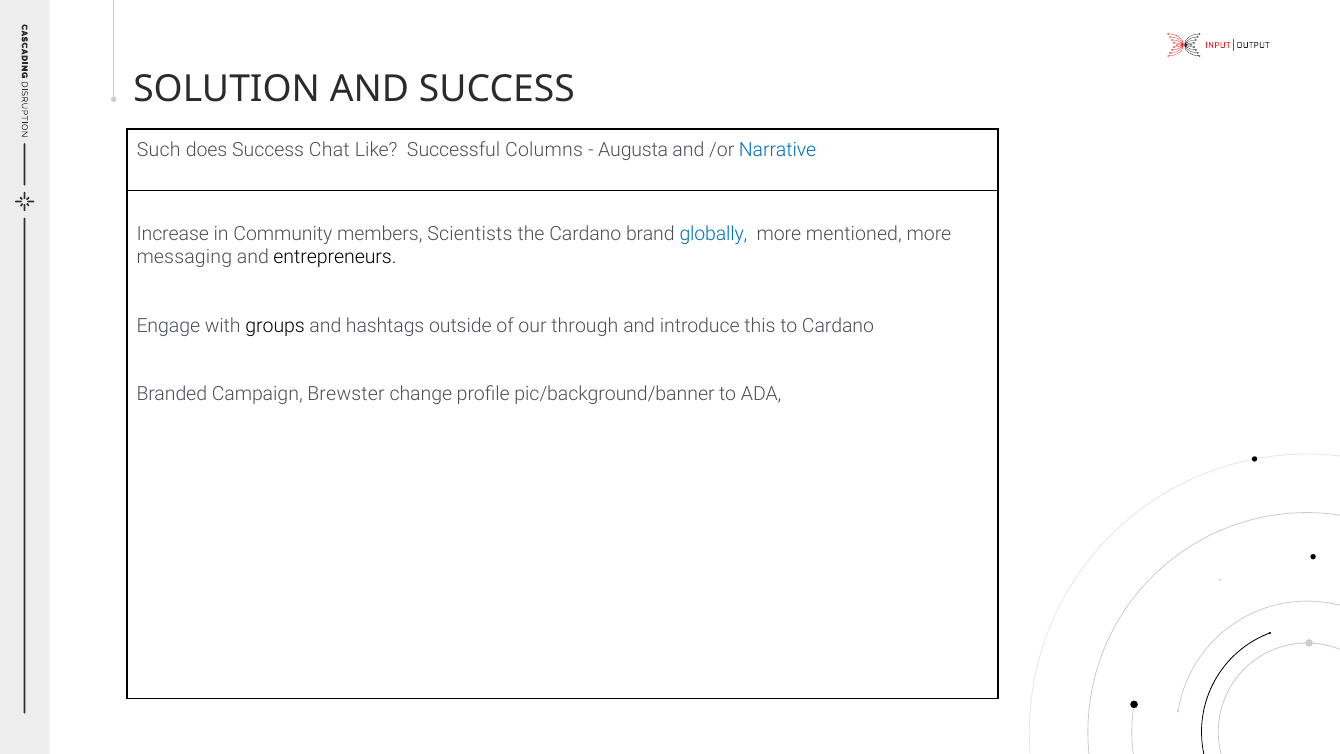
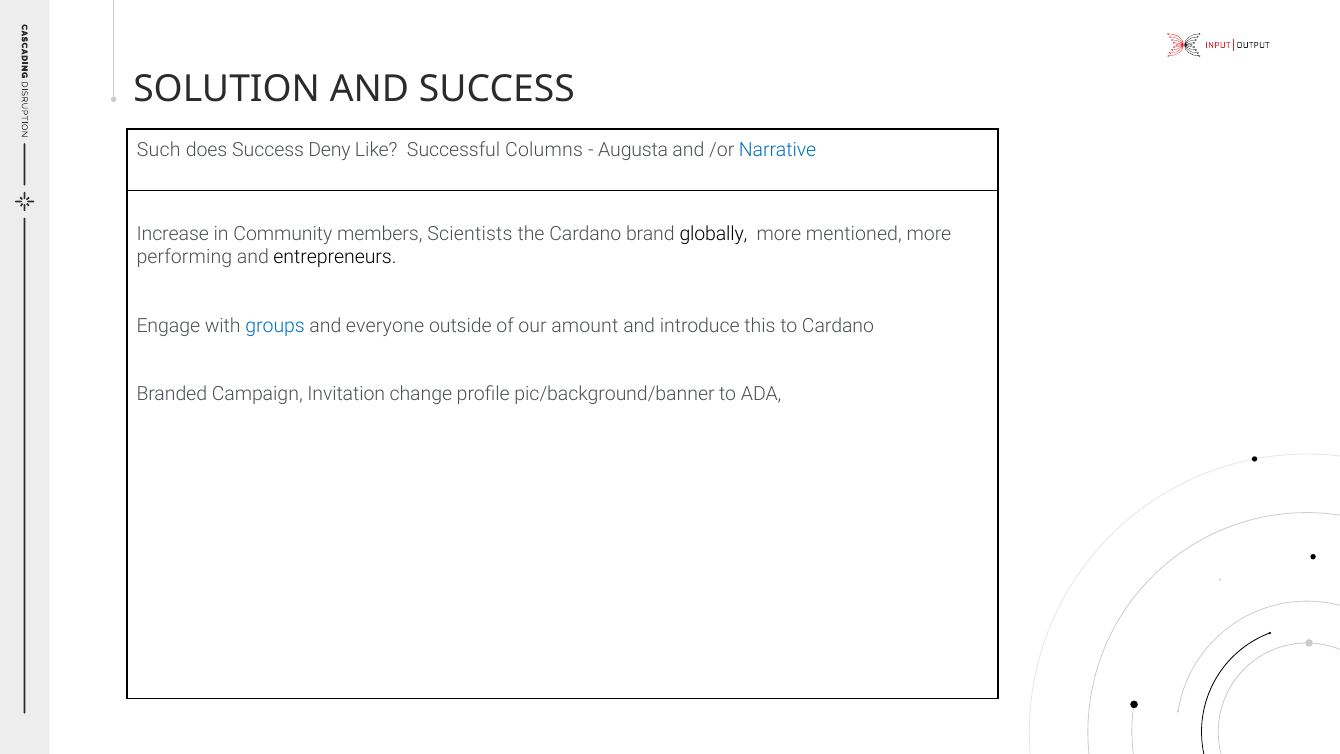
Chat: Chat -> Deny (330, 150)
globally colour: blue -> black (713, 234)
messaging: messaging -> performing (184, 257)
groups colour: black -> blue (275, 325)
hashtags: hashtags -> everyone (385, 325)
through: through -> amount (585, 325)
Brewster: Brewster -> Invitation (346, 394)
